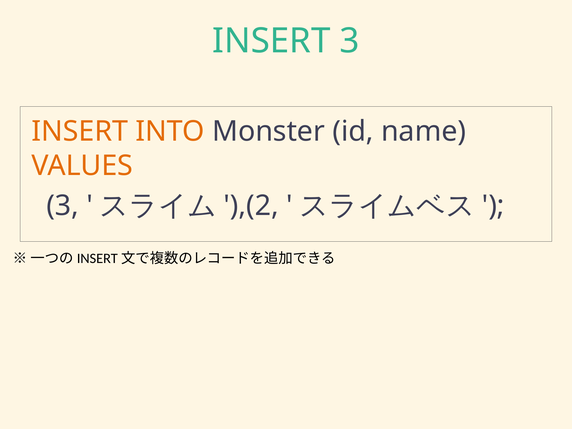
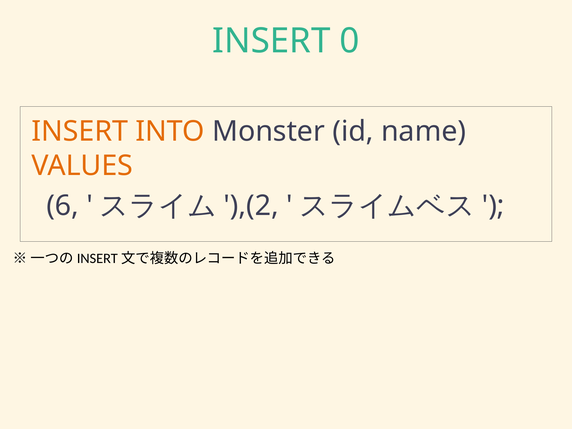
INSERT 3: 3 -> 0 (350, 41)
3: 3 -> 6 (63, 206)
